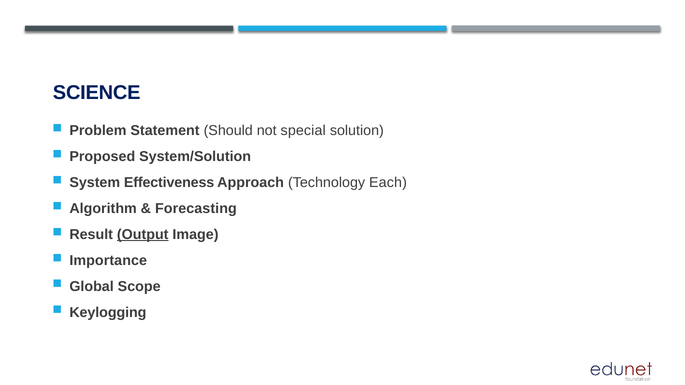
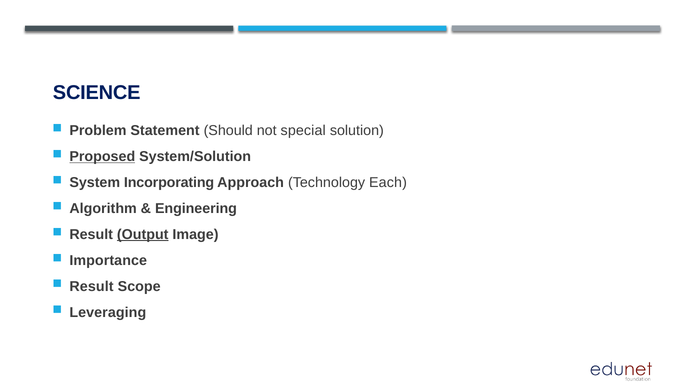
Proposed underline: none -> present (102, 157)
Effectiveness: Effectiveness -> Incorporating (169, 183)
Forecasting: Forecasting -> Engineering (196, 209)
Global: Global -> Result (91, 287)
Keylogging: Keylogging -> Leveraging (108, 313)
